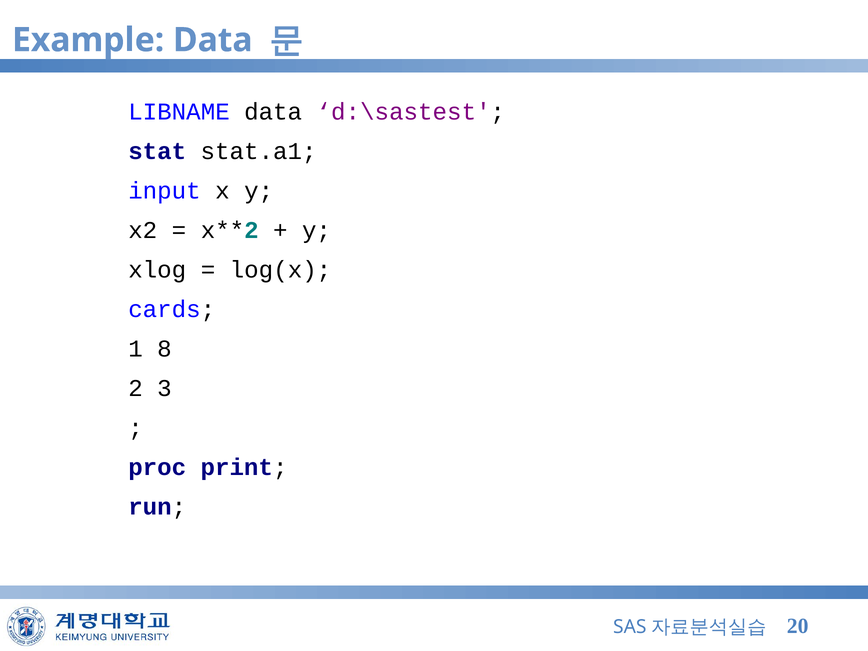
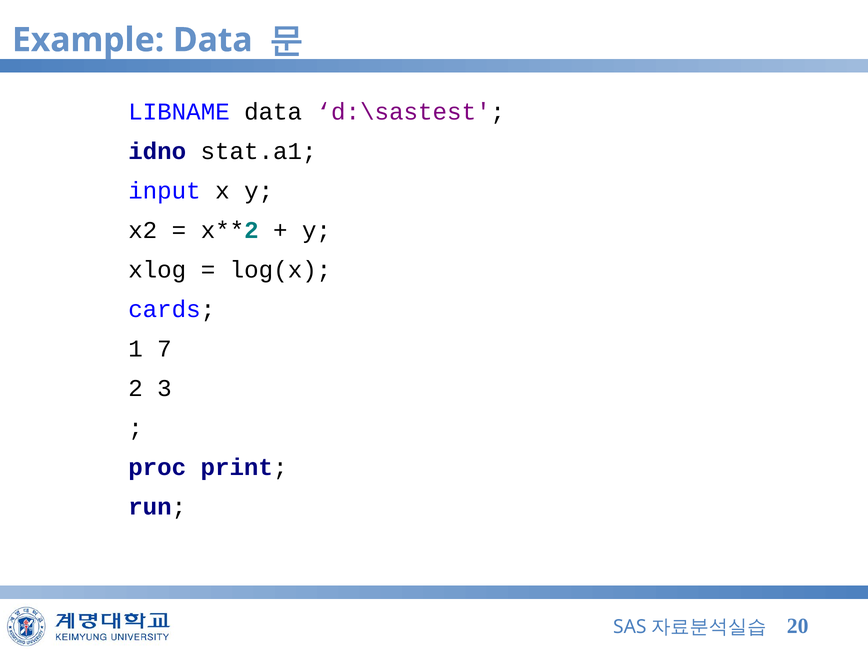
stat: stat -> idno (157, 151)
8: 8 -> 7 (164, 349)
